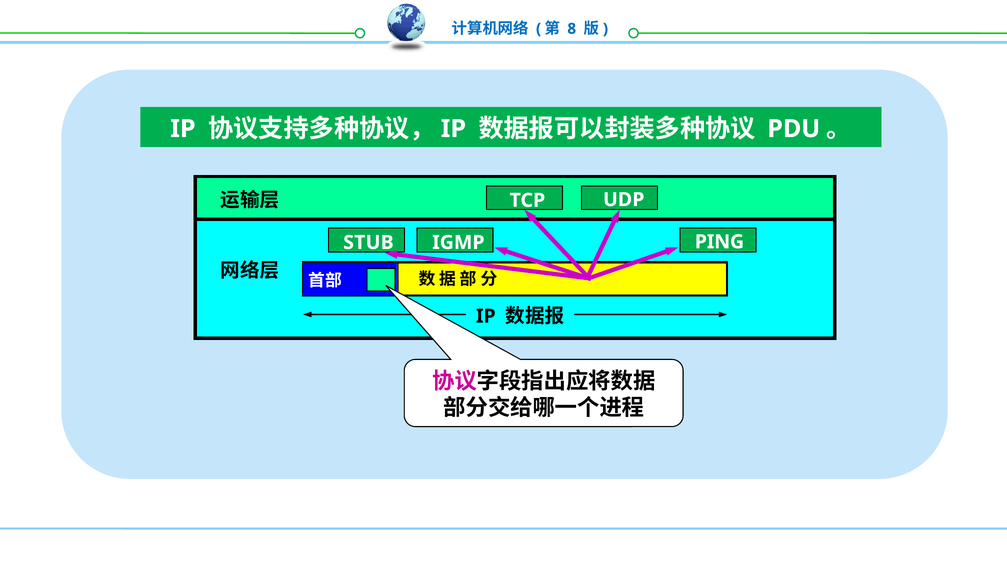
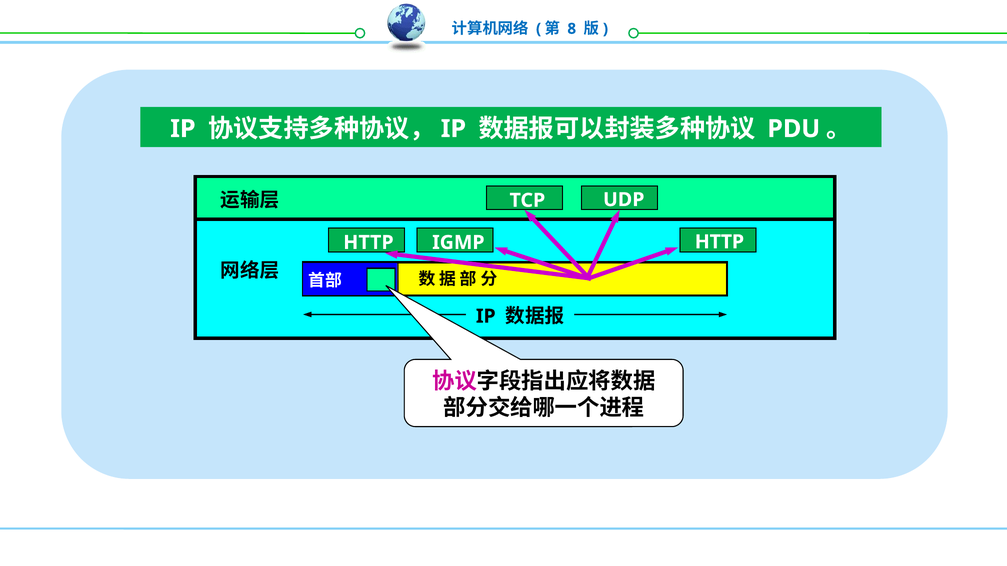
STUB: STUB -> HTTP (368, 243)
PING: PING -> HTTP (719, 242)
